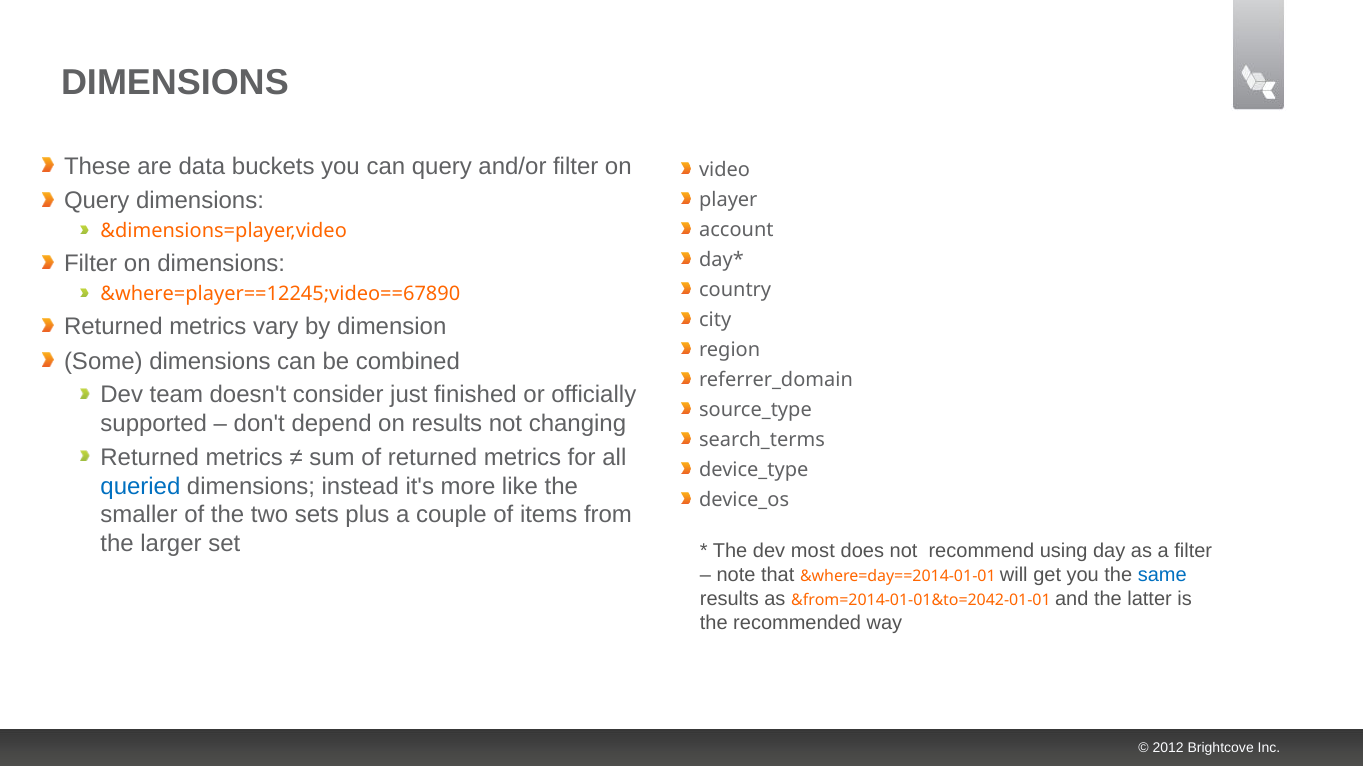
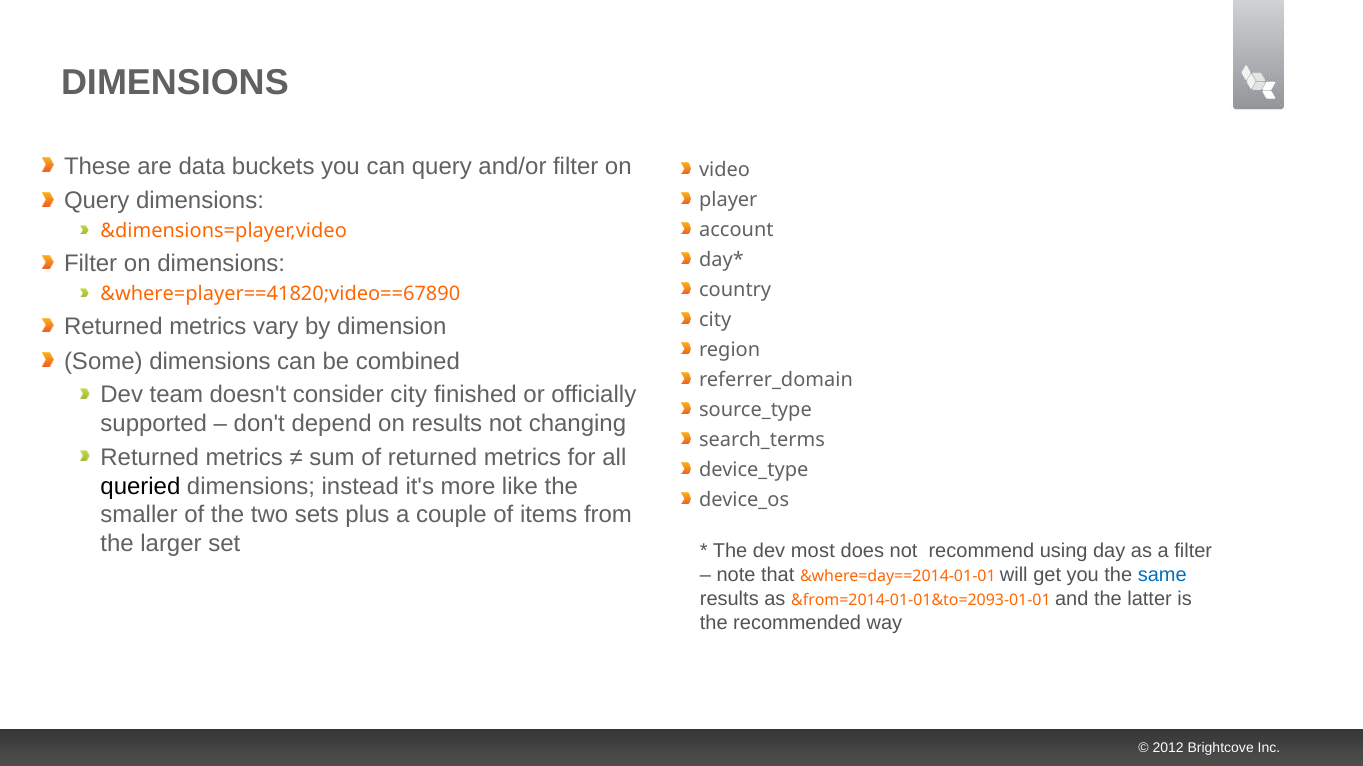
&where=player==12245;video==67890: &where=player==12245;video==67890 -> &where=player==41820;video==67890 (280, 294)
consider just: just -> city (409, 395)
queried colour: blue -> black (140, 487)
&from=2014-01-01&to=2042-01-01: &from=2014-01-01&to=2042-01-01 -> &from=2014-01-01&to=2093-01-01 (921, 601)
